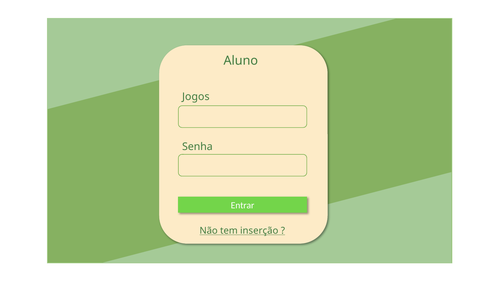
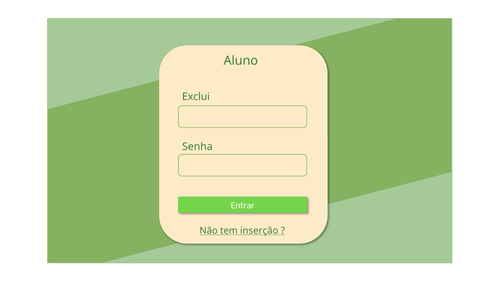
Jogos: Jogos -> Exclui (196, 97)
